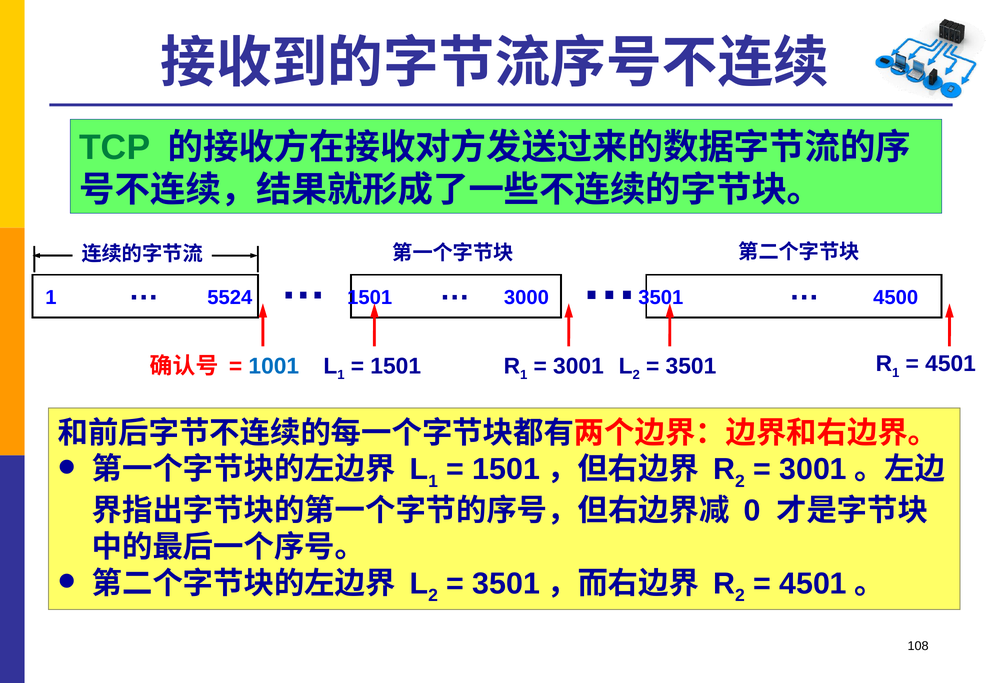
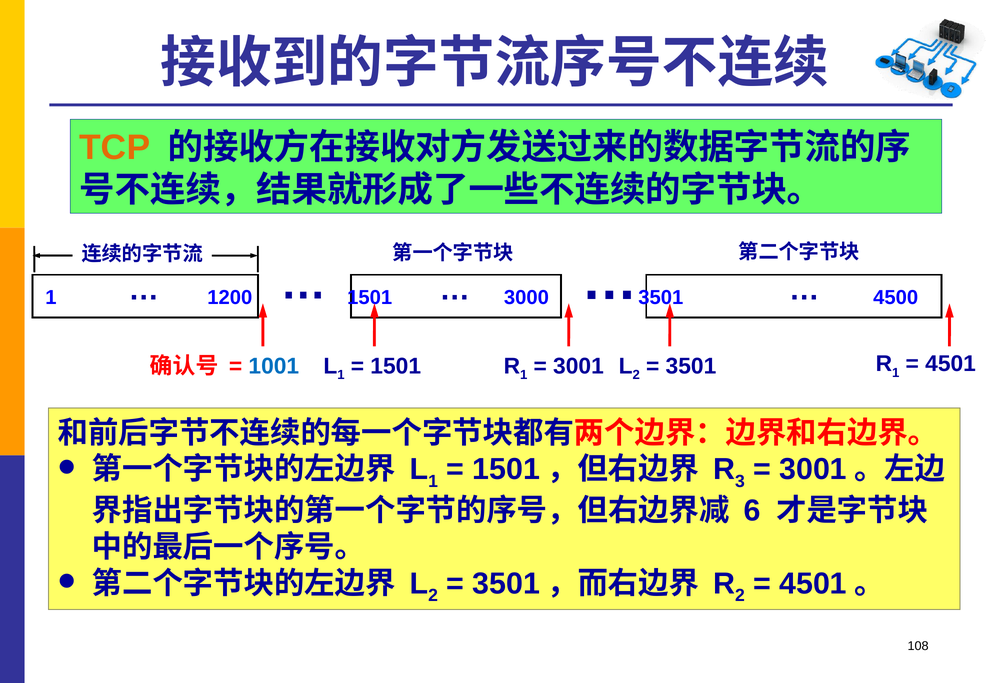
TCP colour: green -> orange (115, 147)
5524: 5524 -> 1200 (230, 298)
2: 2 -> 3 (740, 481)
0: 0 -> 6 (752, 511)
